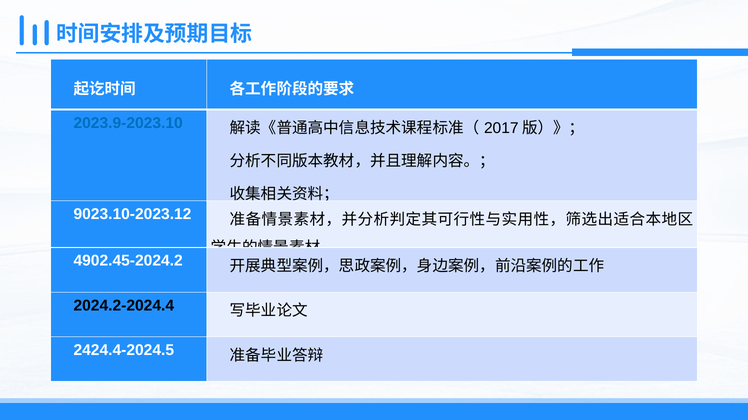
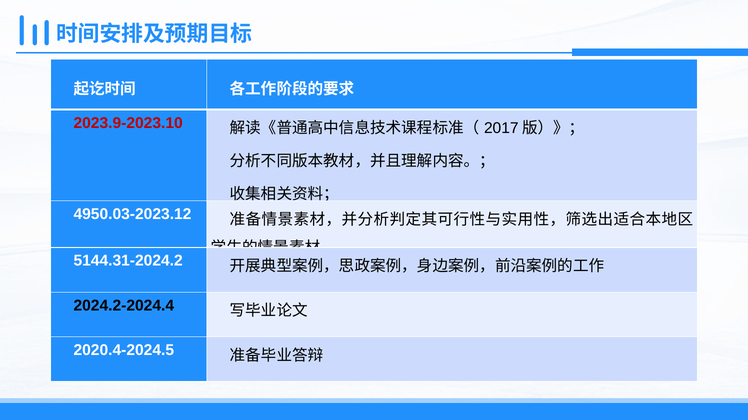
2023.9-2023.10 colour: blue -> red (128, 123)
9023.10-2023.12: 9023.10-2023.12 -> 4950.03-2023.12 (132, 215)
4902.45-2024.2: 4902.45-2024.2 -> 5144.31-2024.2 (128, 261)
2424.4-2024.5: 2424.4-2024.5 -> 2020.4-2024.5 (124, 351)
